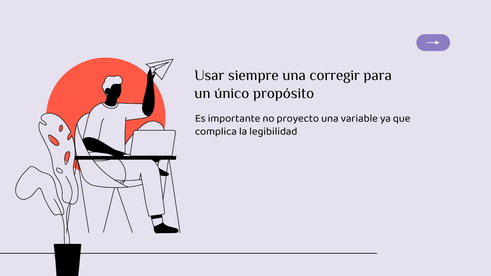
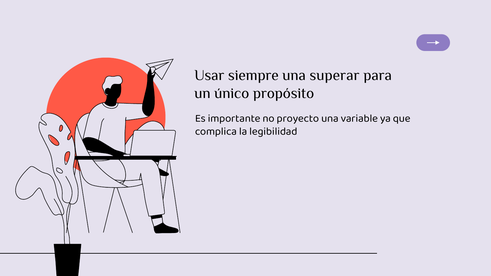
corregir: corregir -> superar (335, 75)
